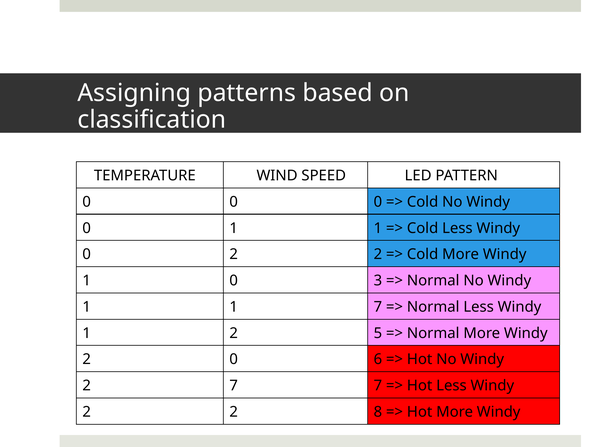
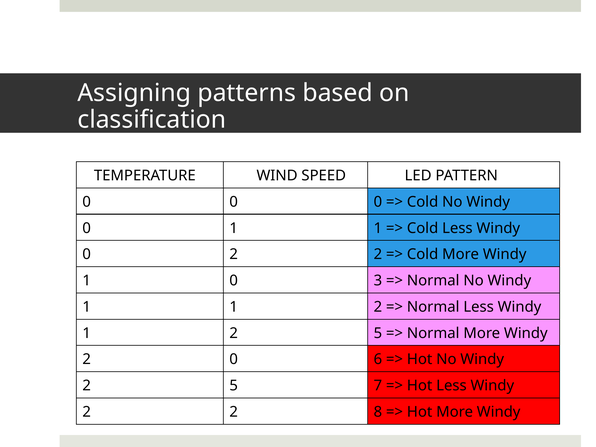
1 1 7: 7 -> 2 (378, 307)
7: 7 -> 5 (234, 386)
